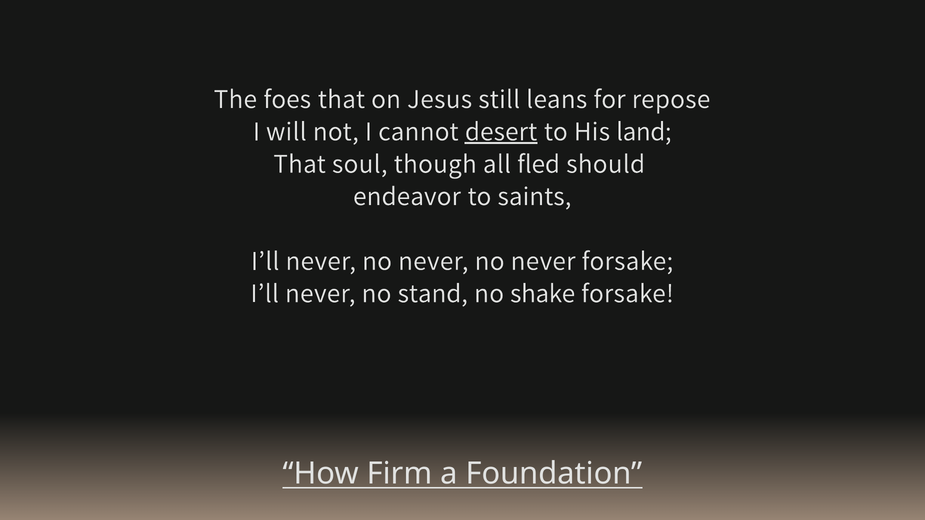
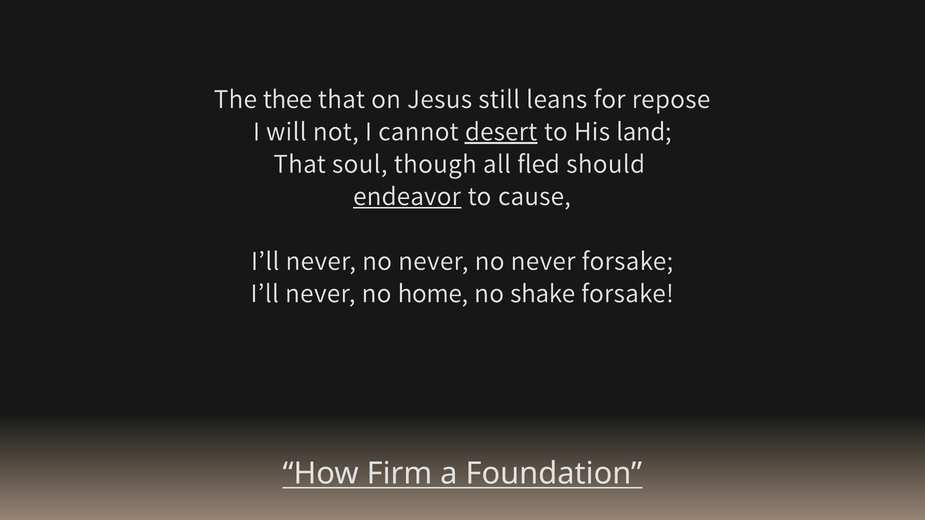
foes: foes -> thee (288, 99)
endeavor underline: none -> present (407, 196)
saints: saints -> cause (534, 196)
stand: stand -> home (433, 293)
